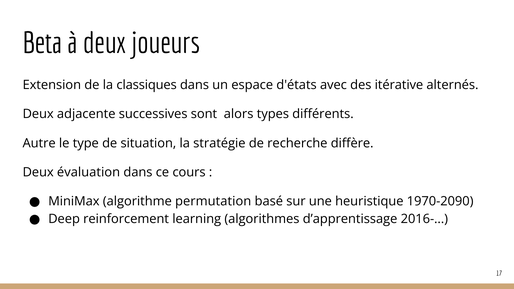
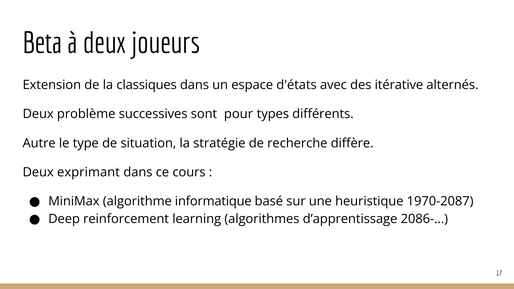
adjacente: adjacente -> problème (86, 114)
alors: alors -> pour (239, 114)
évaluation: évaluation -> exprimant (89, 172)
permutation: permutation -> informatique (213, 201)
1970-2090: 1970-2090 -> 1970-2087 (440, 201)
2016-: 2016- -> 2086- (424, 219)
